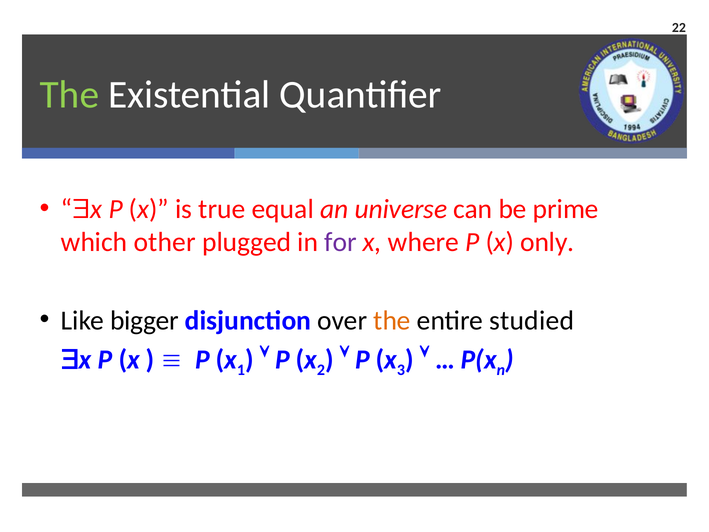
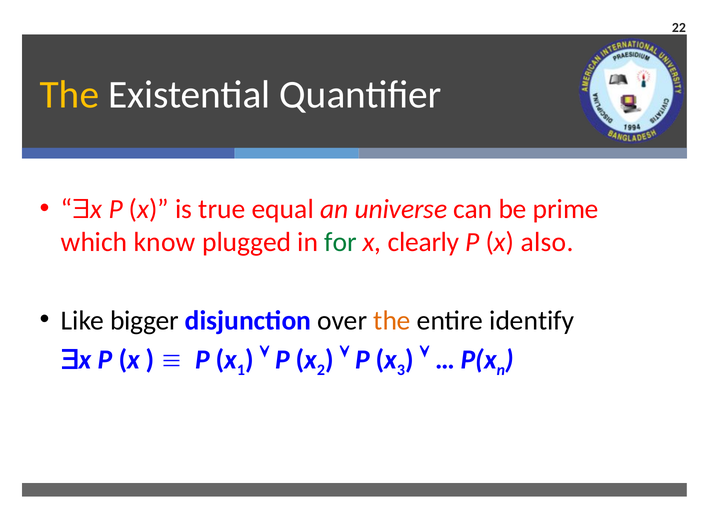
The colour: light green -> yellow (69, 95)
other: other -> know (165, 242)
for colour: purple -> green (341, 242)
where: where -> clearly (424, 242)
only: only -> also (547, 242)
studied: studied -> identify (532, 320)
